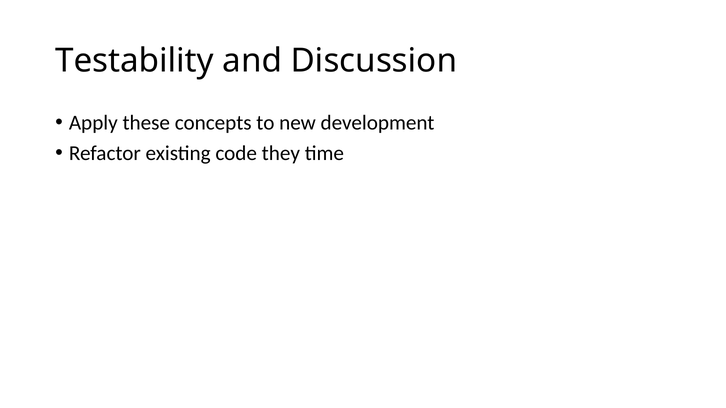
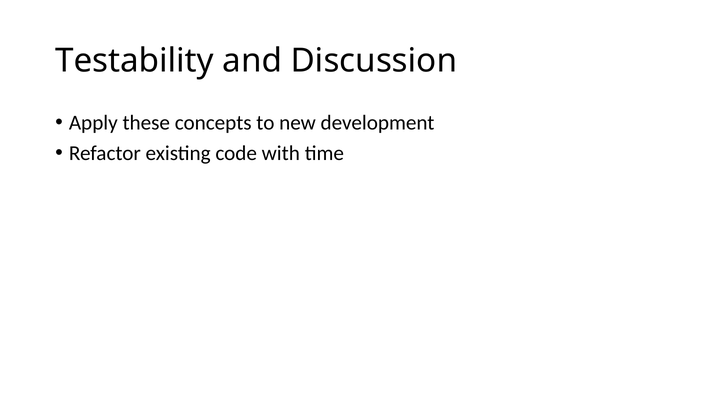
they: they -> with (281, 153)
